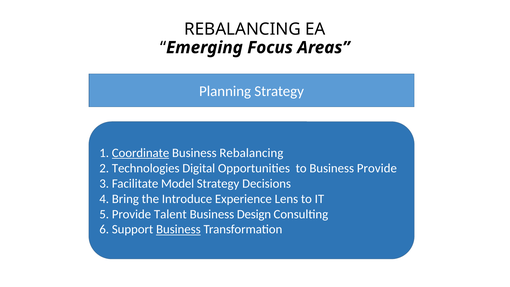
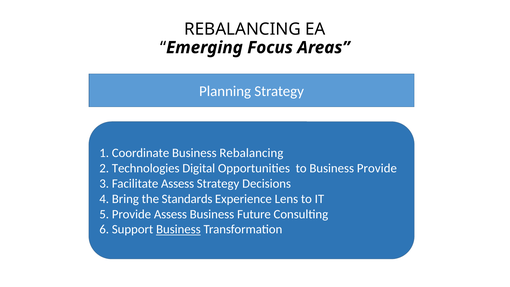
Coordinate underline: present -> none (141, 153)
Facilitate Model: Model -> Assess (178, 183)
Introduce: Introduce -> Standards (187, 199)
Provide Talent: Talent -> Assess (170, 214)
Design: Design -> Future (254, 214)
